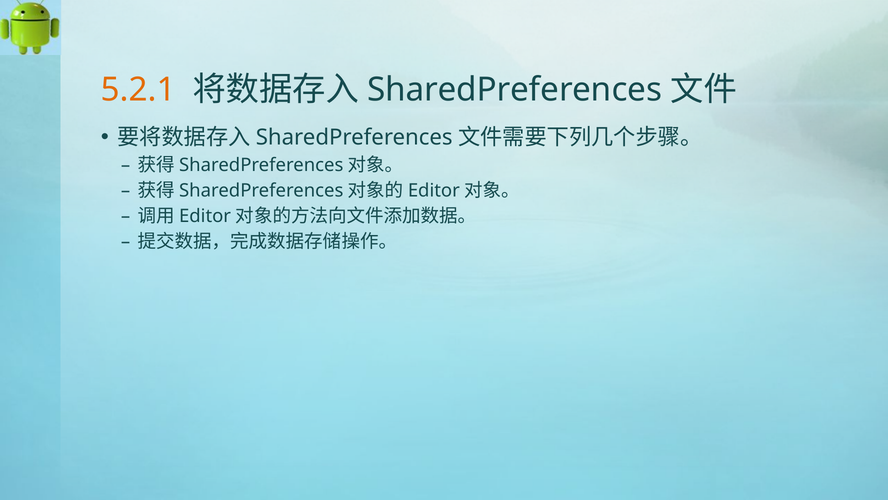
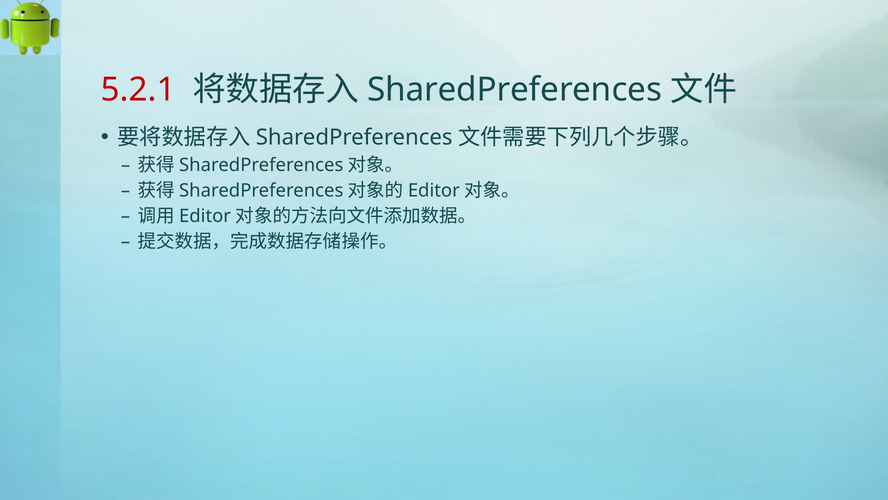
5.2.1 colour: orange -> red (138, 89)
